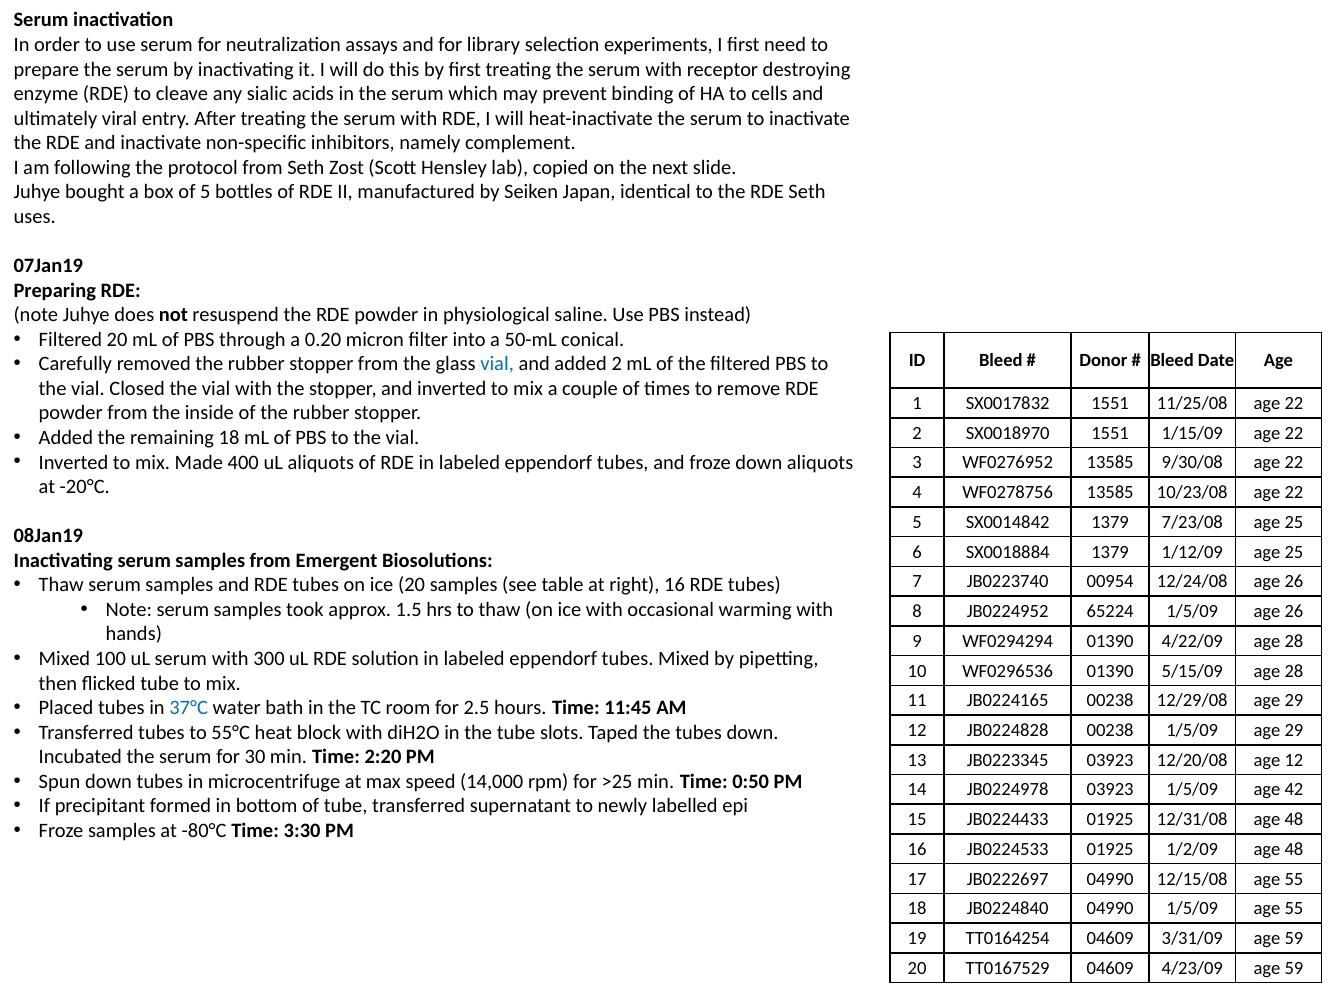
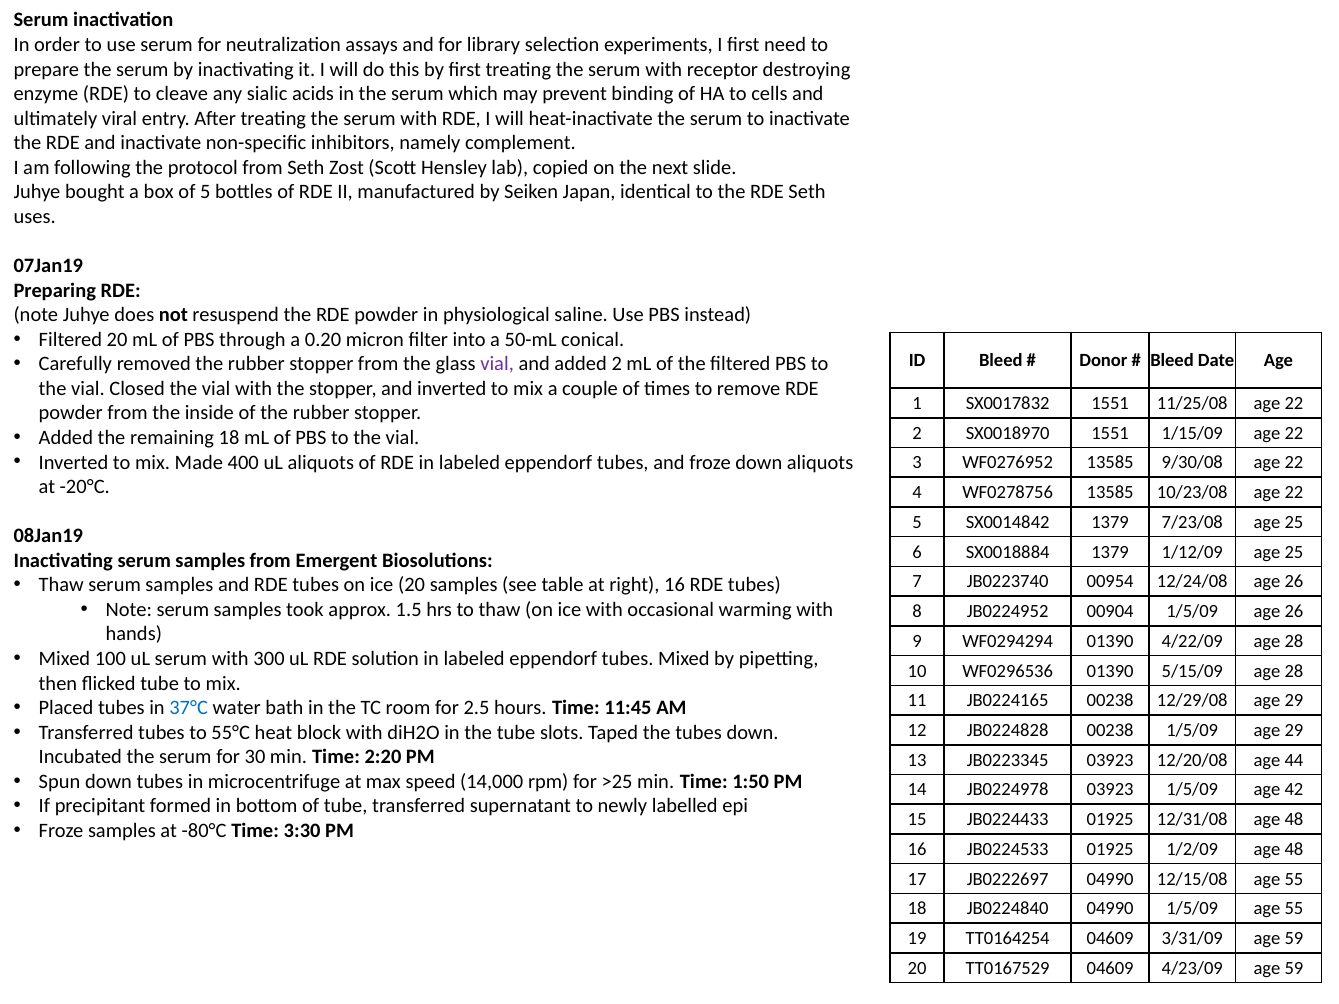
vial colour: blue -> purple (497, 364)
65224: 65224 -> 00904 (1110, 612)
age 12: 12 -> 44 (1294, 760)
0:50: 0:50 -> 1:50 (751, 782)
